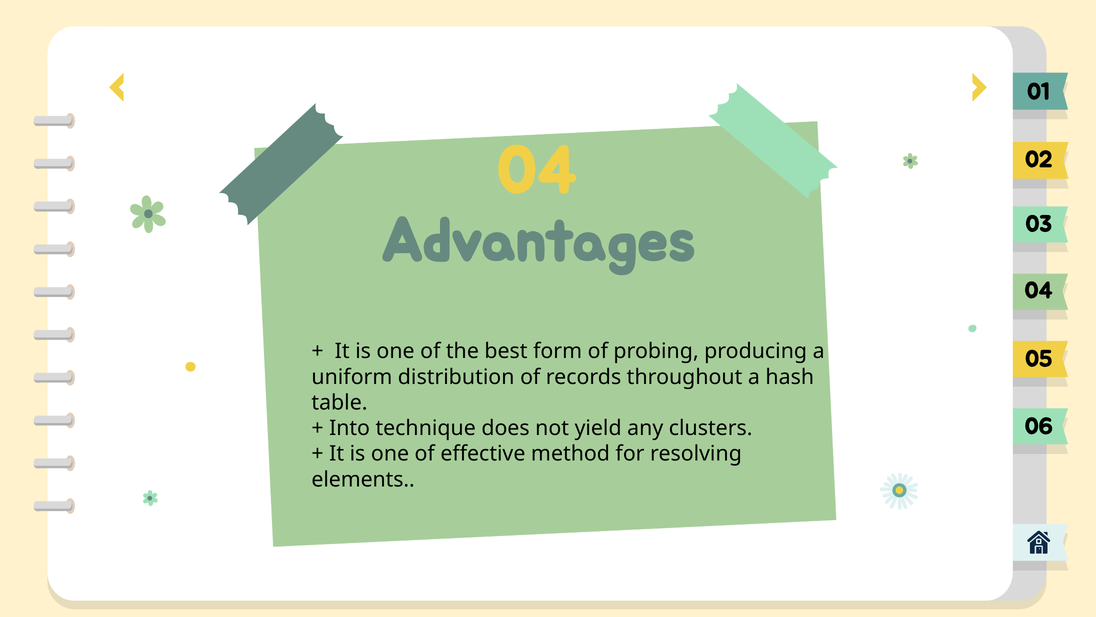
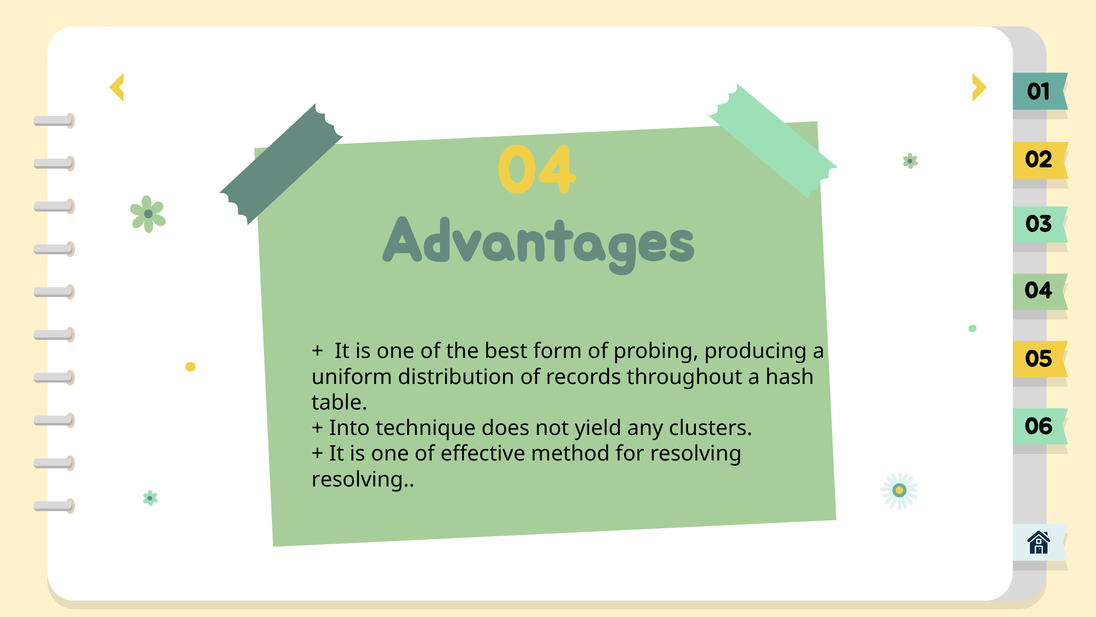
elements: elements -> resolving (363, 479)
